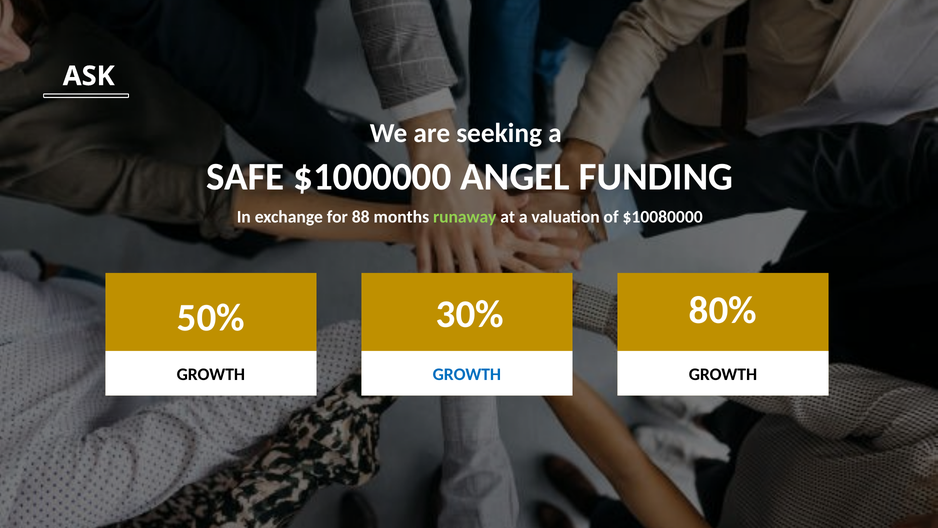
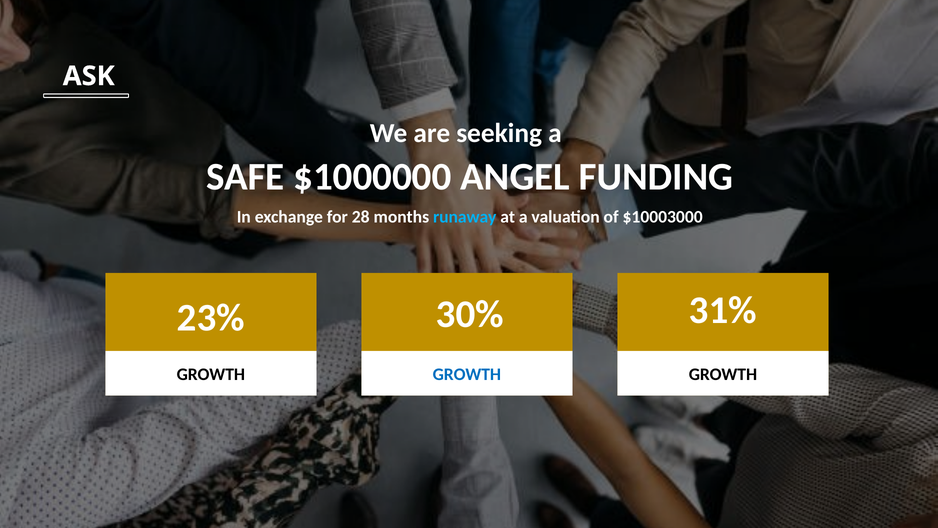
88: 88 -> 28 (361, 217)
runaway colour: light green -> light blue (465, 217)
$10080000: $10080000 -> $10003000 (663, 217)
50%: 50% -> 23% (211, 317)
80%: 80% -> 31% (723, 310)
